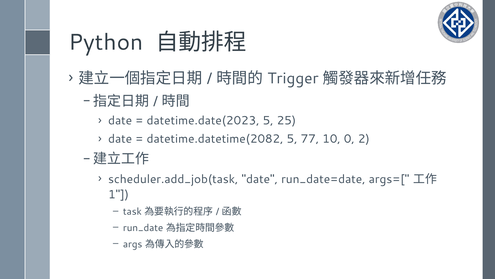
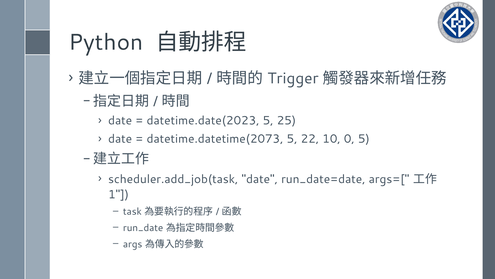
datetime.datetime(2082: datetime.datetime(2082 -> datetime.datetime(2073 (215, 139)
77: 77 -> 22 (310, 139)
0 2: 2 -> 5 (364, 139)
